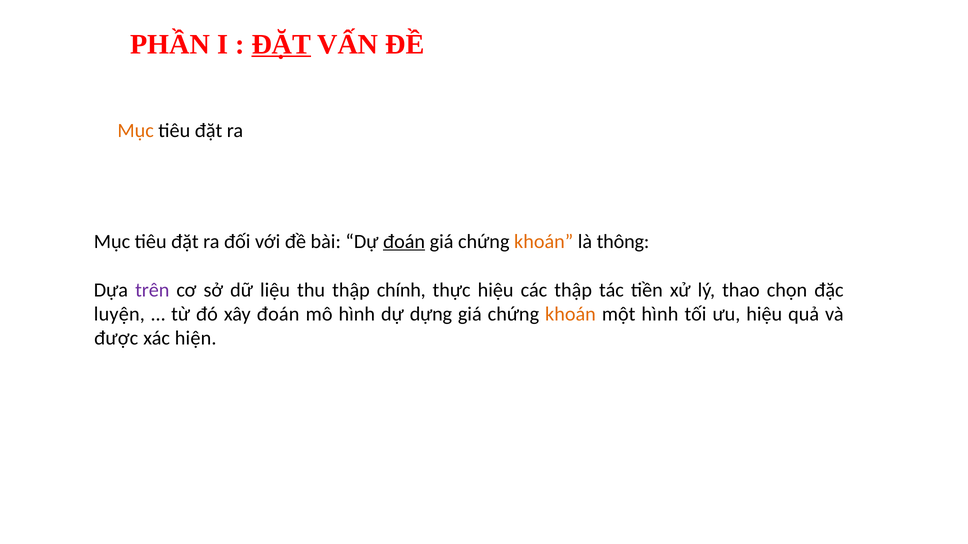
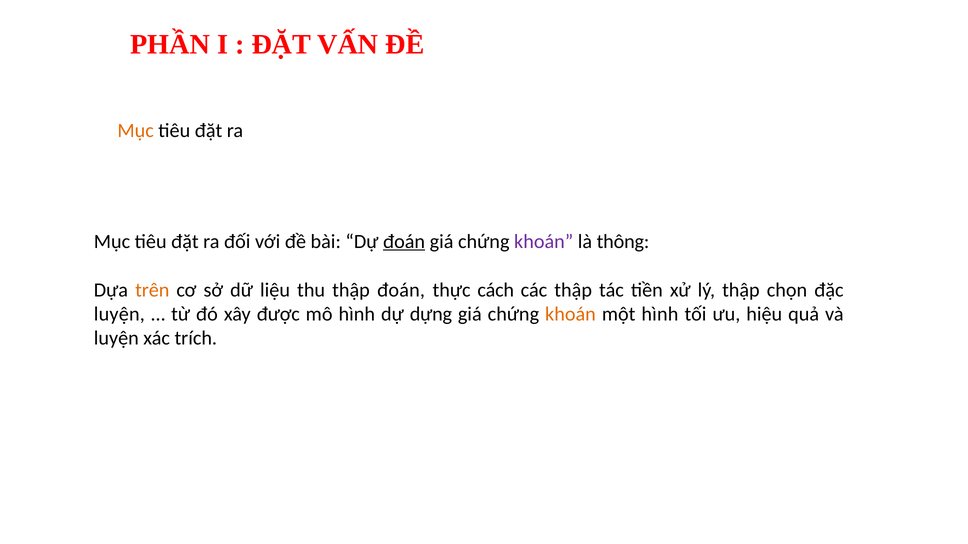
ĐẶT underline: present -> none (281, 44)
khoán colour: orange -> purple (544, 242)
trên colour: purple -> orange (152, 290)
thập chính: chính -> đoán (401, 290)
thực hiệu: hiệu -> cách (496, 290)
lý thao: thao -> thập (741, 290)
xây đoán: đoán -> được (278, 314)
được: được -> luyện (116, 339)
hiện: hiện -> trích (196, 339)
